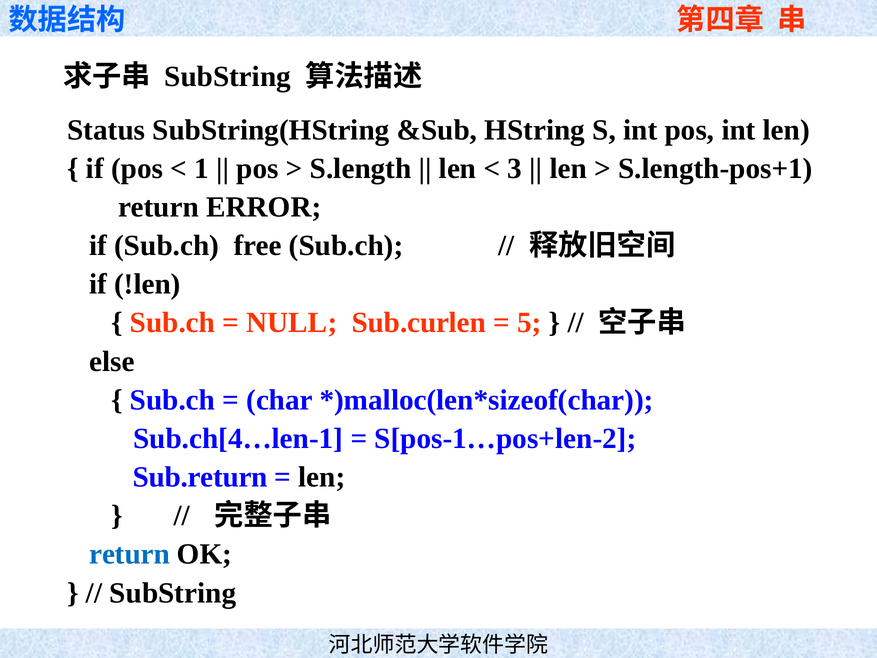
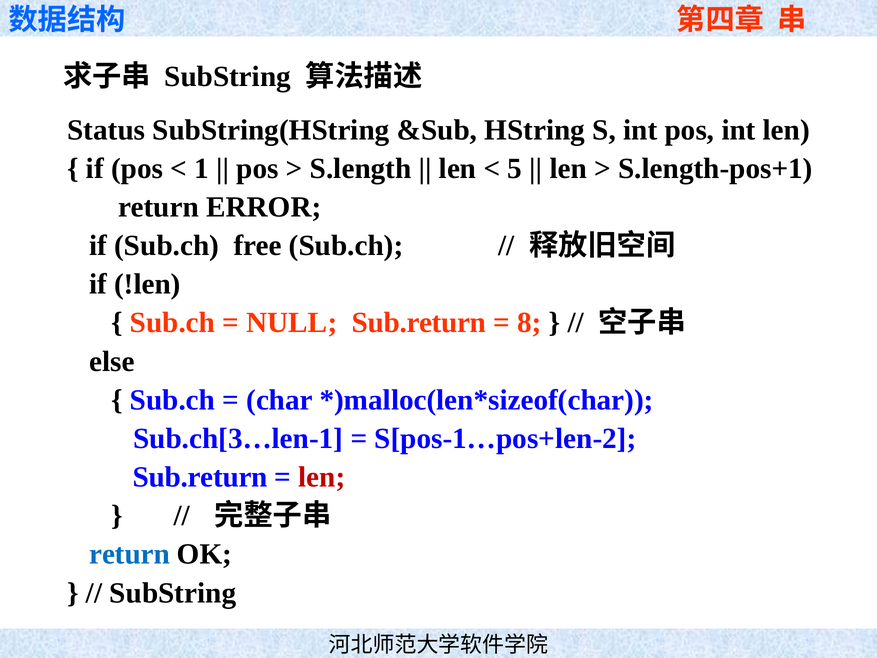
3: 3 -> 5 (515, 168)
NULL Sub.curlen: Sub.curlen -> Sub.return (419, 323)
5: 5 -> 8 (529, 323)
Sub.ch[4…len-1: Sub.ch[4…len-1 -> Sub.ch[3…len-1 (238, 438)
len colour: black -> red (322, 477)
